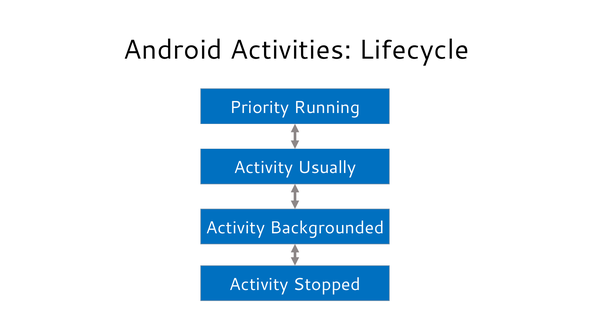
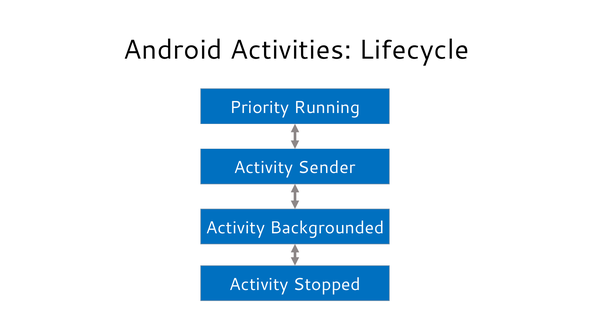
Usually: Usually -> Sender (327, 167)
